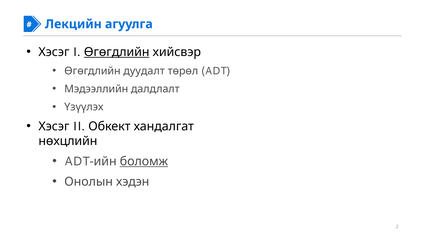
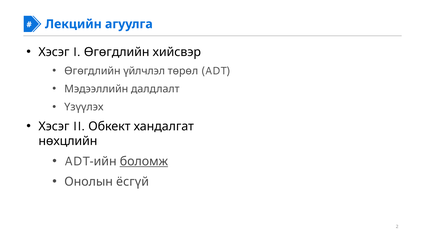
Өгөгдлийн underline: present -> none (117, 52)
дуудалт: дуудалт -> үйлчлэл (144, 71)
хэдэн: хэдэн -> ёсгүй (133, 182)
